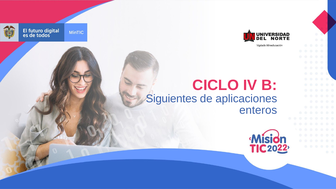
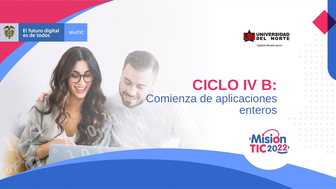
Siguientes: Siguientes -> Comienza (171, 99)
